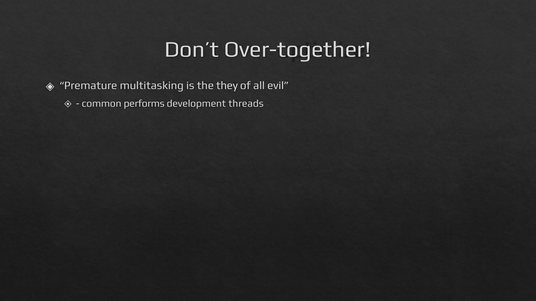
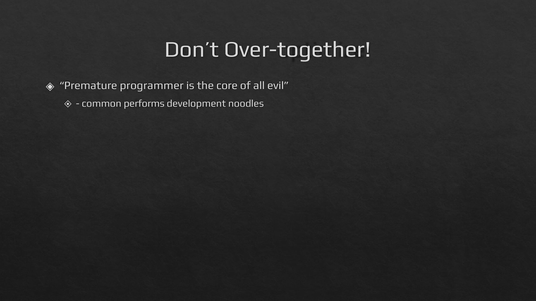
multitasking: multitasking -> programmer (152, 86)
they: they -> core (227, 86)
threads: threads -> noodles (246, 104)
